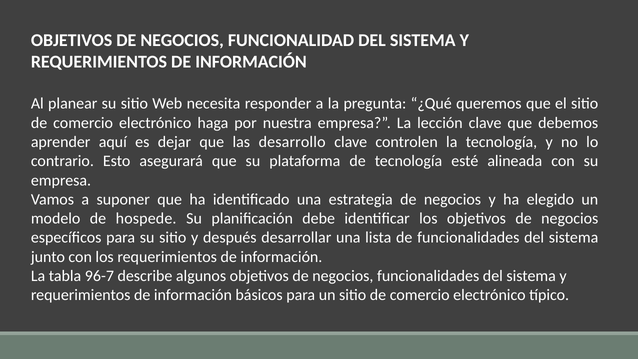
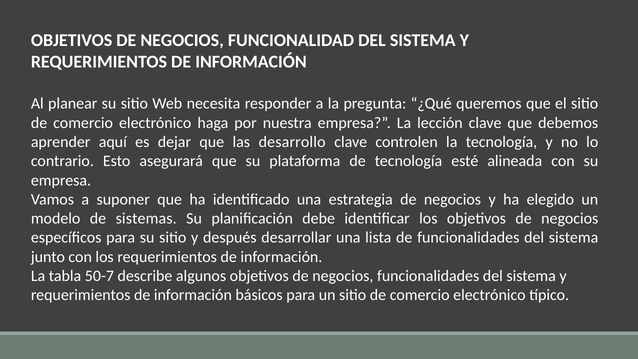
hospede: hospede -> sistemas (146, 218)
96-7: 96-7 -> 50-7 (99, 276)
